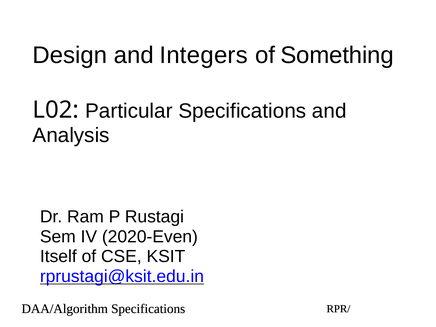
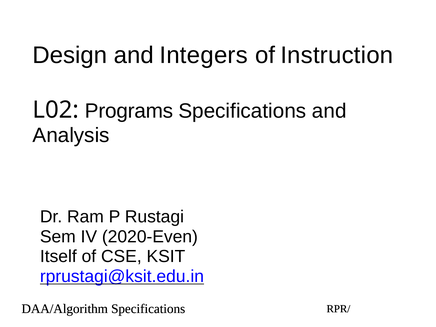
Something: Something -> Instruction (337, 55)
Particular: Particular -> Programs (129, 111)
